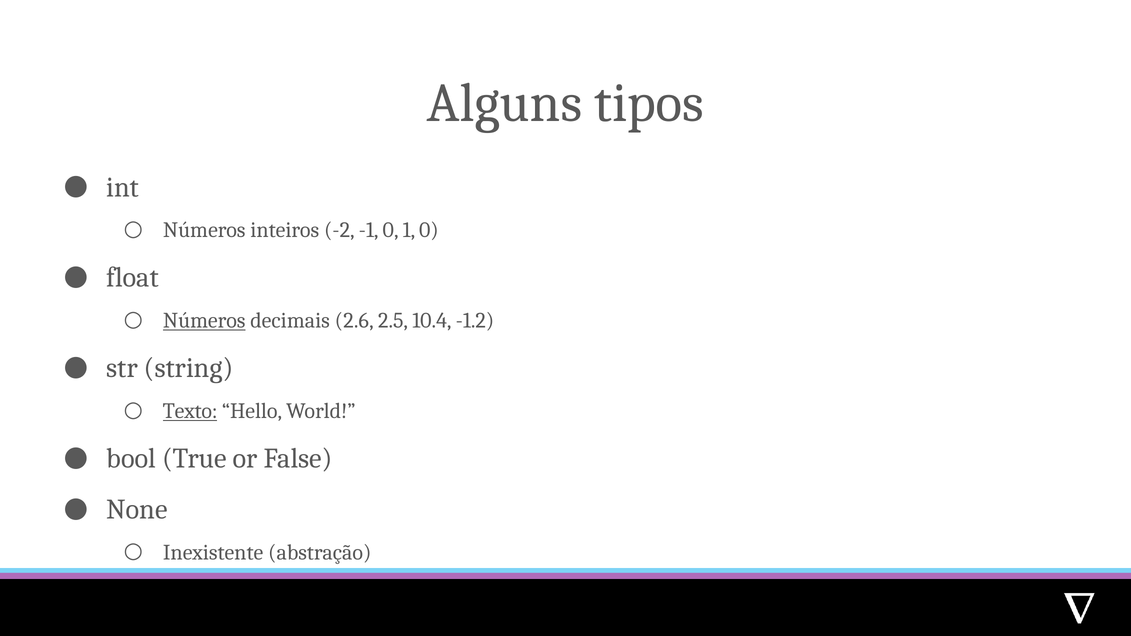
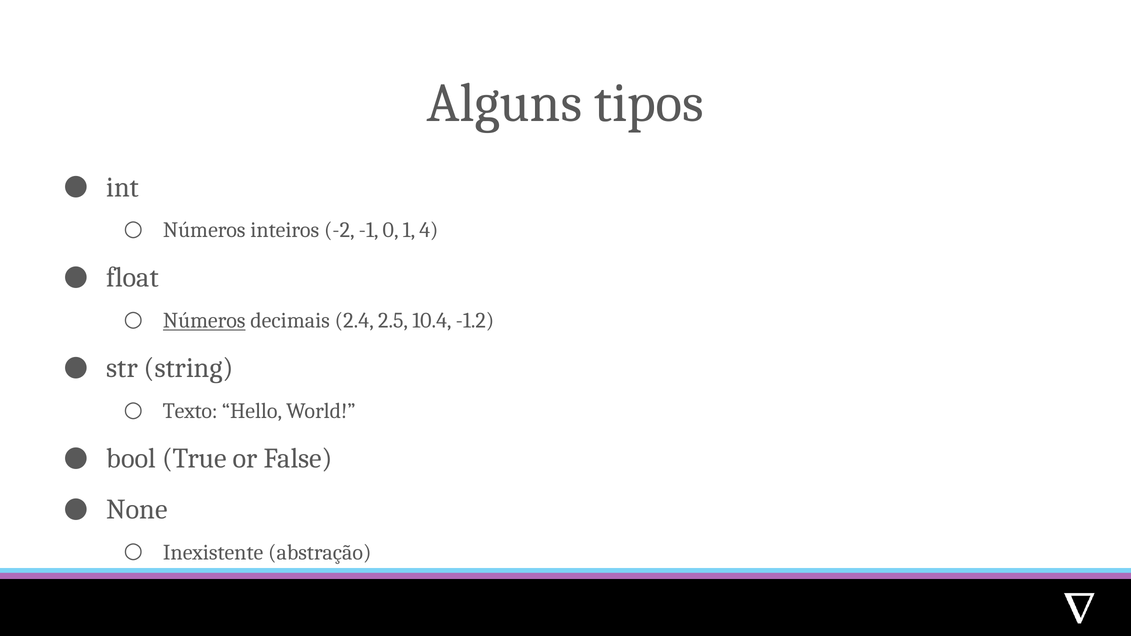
1 0: 0 -> 4 (429, 230)
2.6: 2.6 -> 2.4 (354, 321)
Texto underline: present -> none (190, 411)
